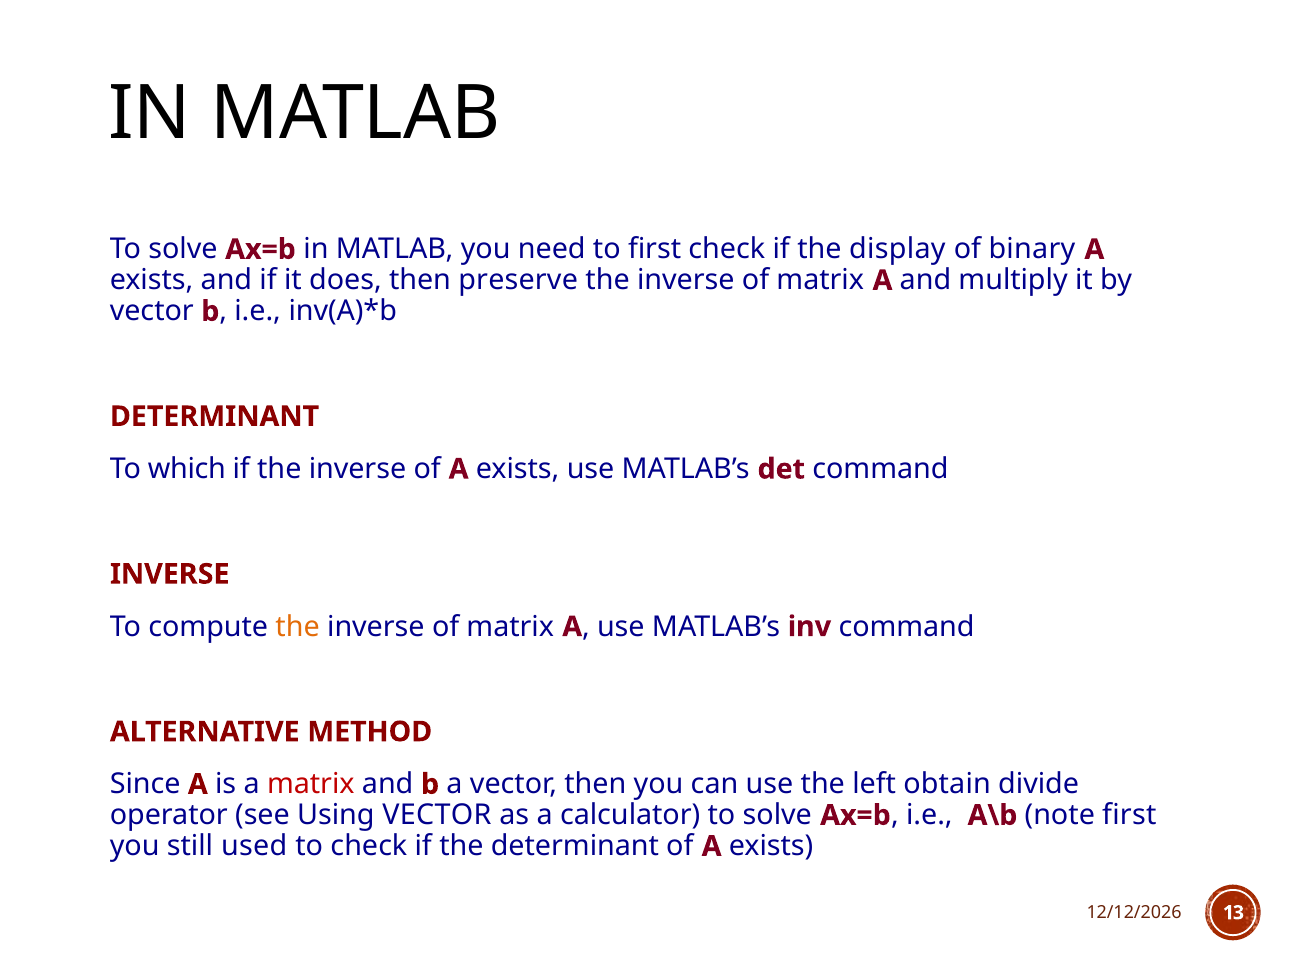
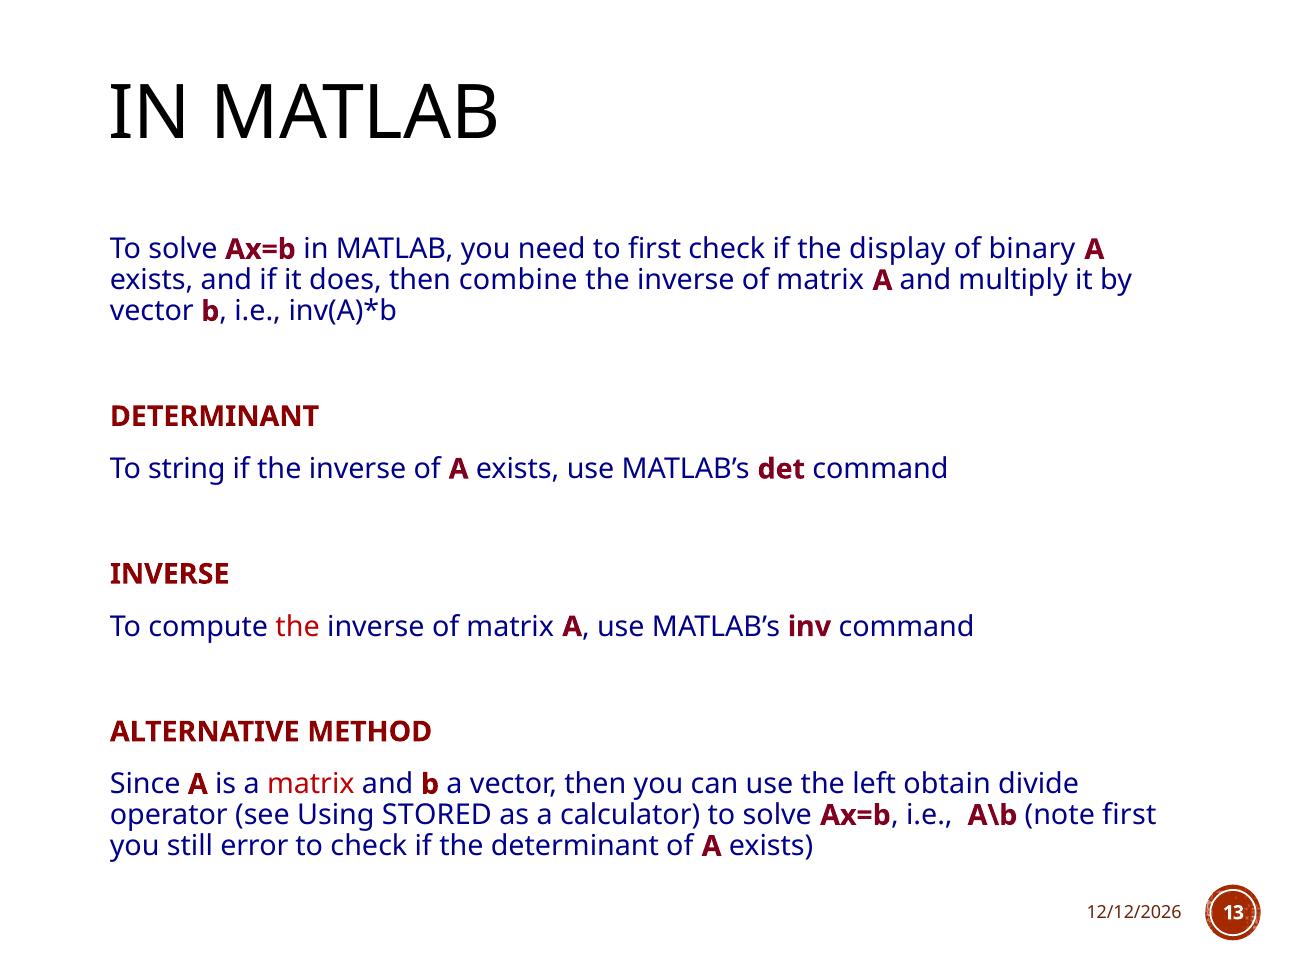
preserve: preserve -> combine (518, 280)
which: which -> string (187, 469)
the colour: orange -> red (298, 627)
Using VECTOR: VECTOR -> STORED (437, 815)
used: used -> error (254, 846)
